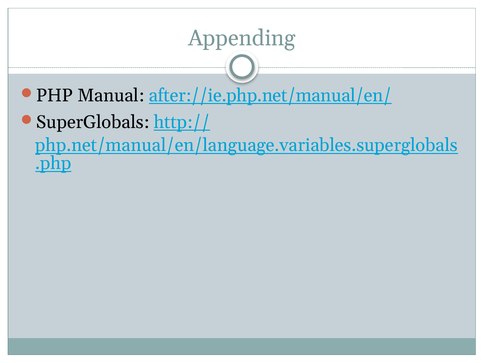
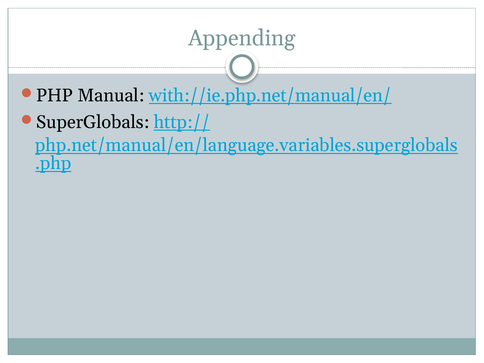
after://ie.php.net/manual/en/: after://ie.php.net/manual/en/ -> with://ie.php.net/manual/en/ (270, 95)
